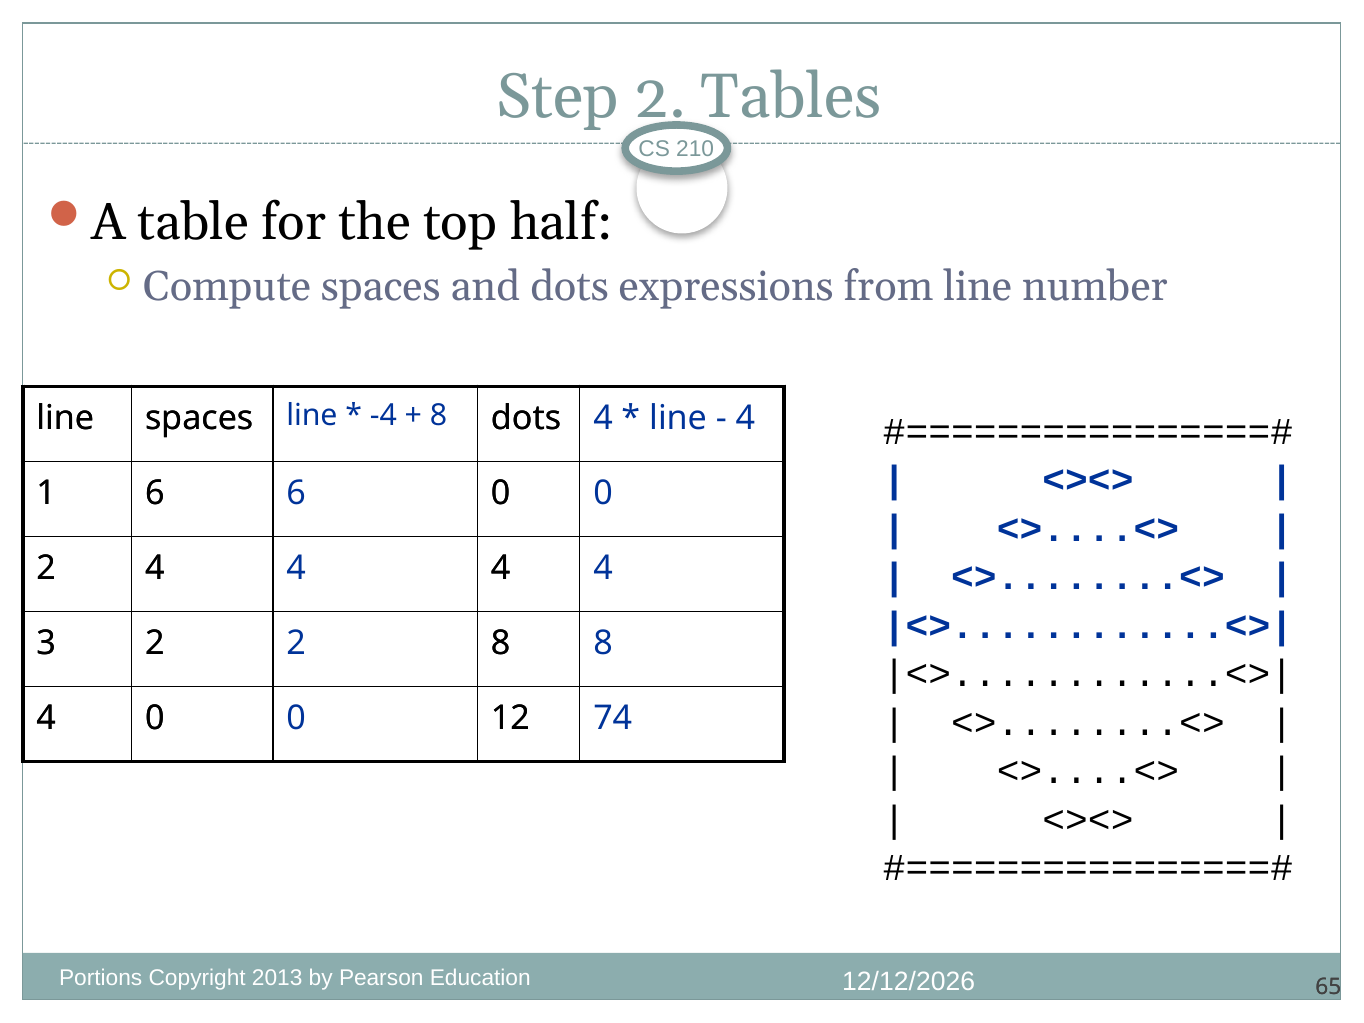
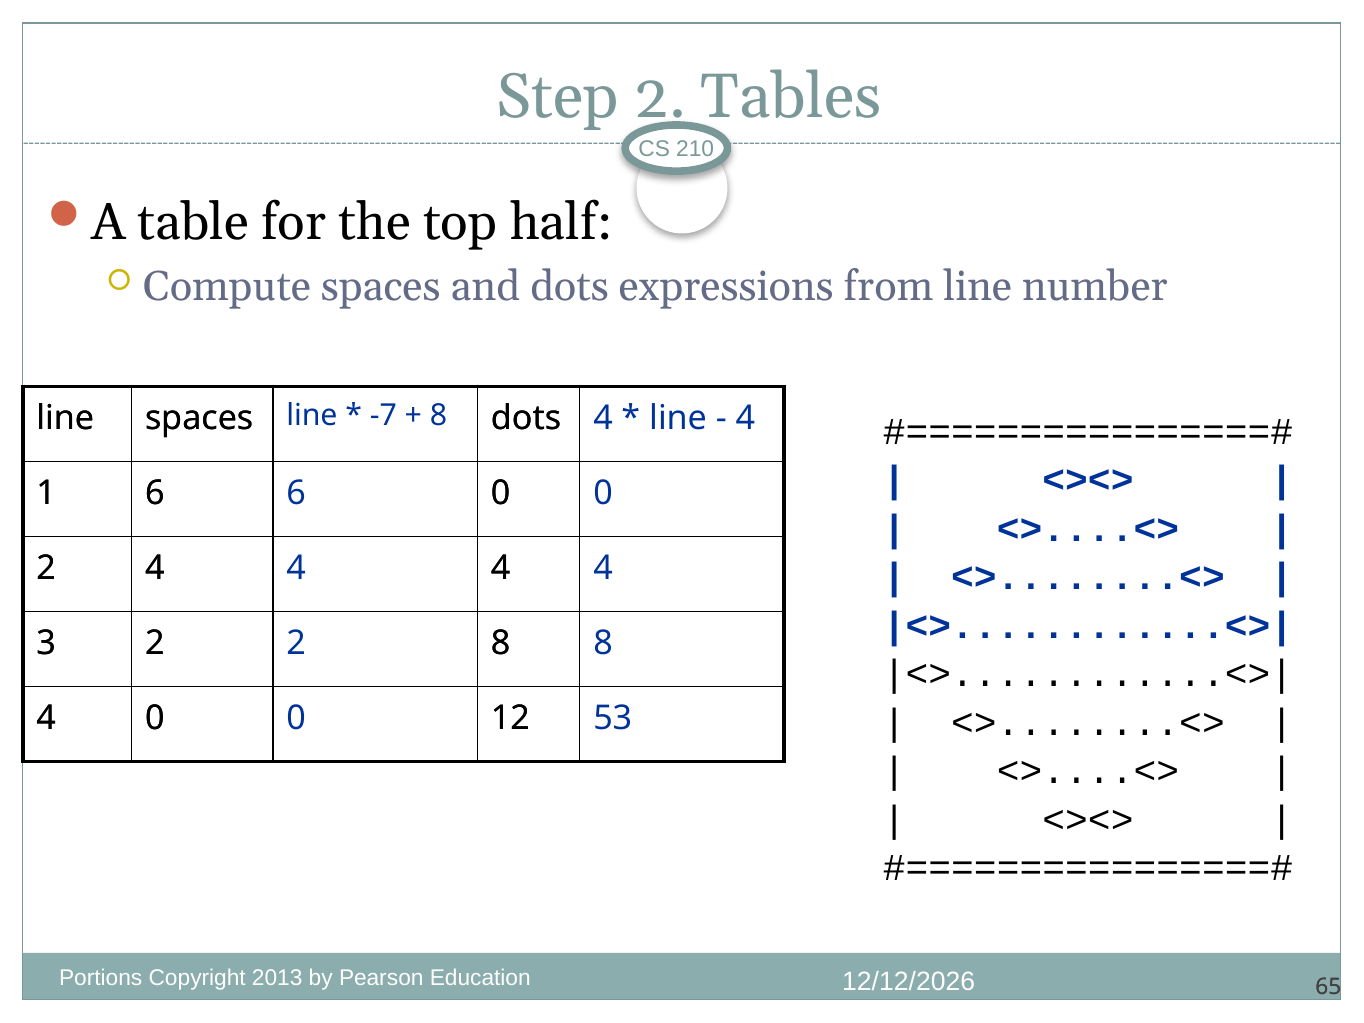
-4: -4 -> -7 (383, 416)
74: 74 -> 53 (613, 718)
